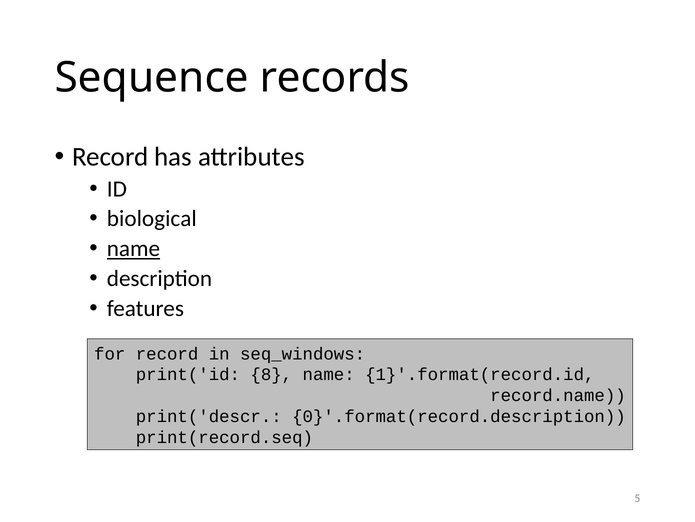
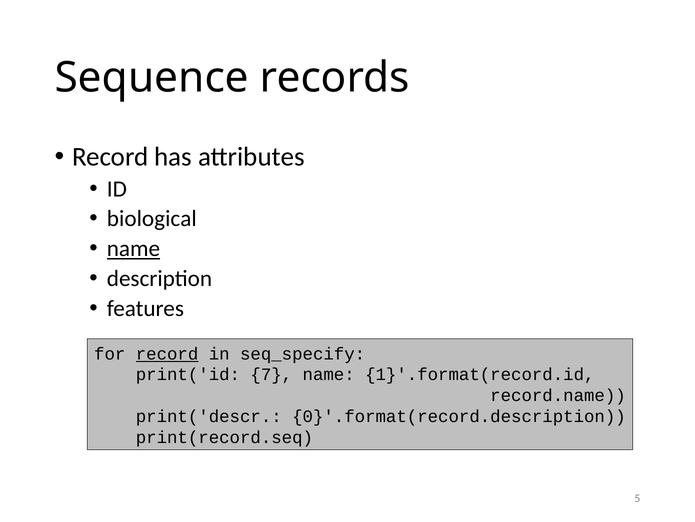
record underline: none -> present (167, 353)
seq_windows: seq_windows -> seq_specify (303, 353)
8: 8 -> 7 (271, 374)
